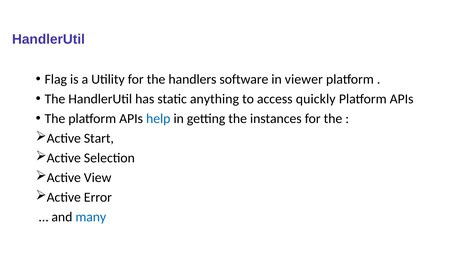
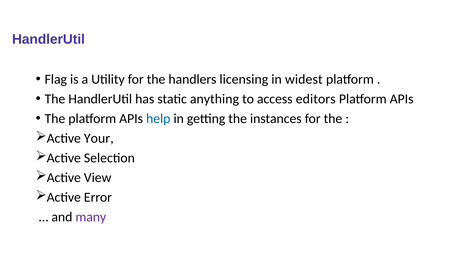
software: software -> licensing (244, 79)
viewer: viewer -> widest (304, 79)
quickly: quickly -> editors (316, 99)
Start: Start -> Your (99, 138)
many colour: blue -> purple (91, 217)
